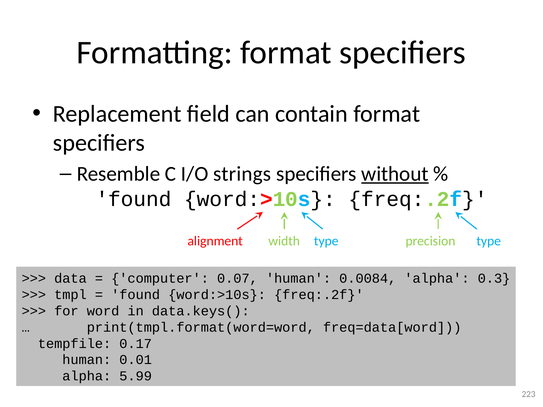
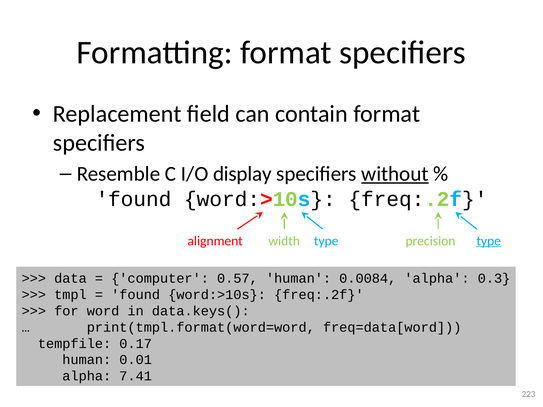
strings: strings -> display (242, 174)
type underline: none -> present (489, 241)
0.07: 0.07 -> 0.57 (237, 279)
5.99: 5.99 -> 7.41 (136, 376)
